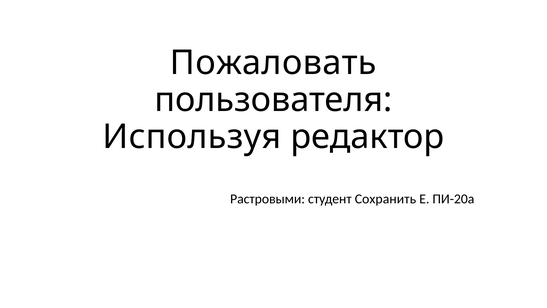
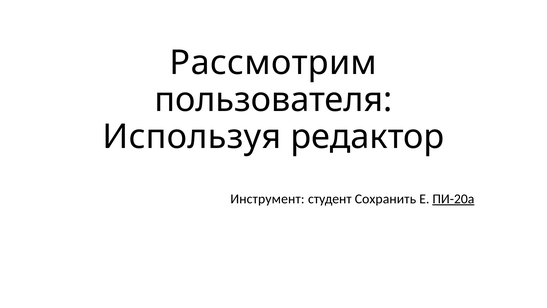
Пожаловать: Пожаловать -> Рассмотрим (273, 63)
Растровыми: Растровыми -> Инструмент (267, 199)
ПИ-20а underline: none -> present (453, 199)
